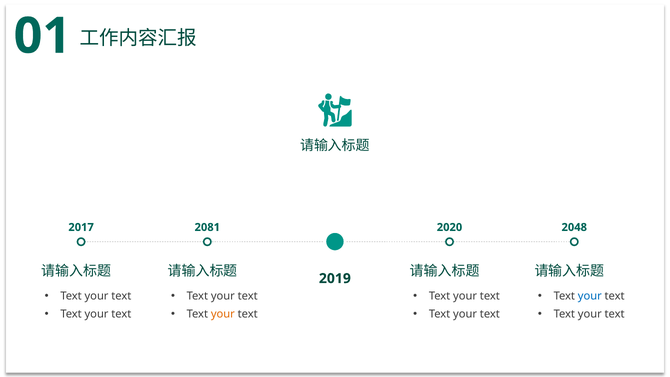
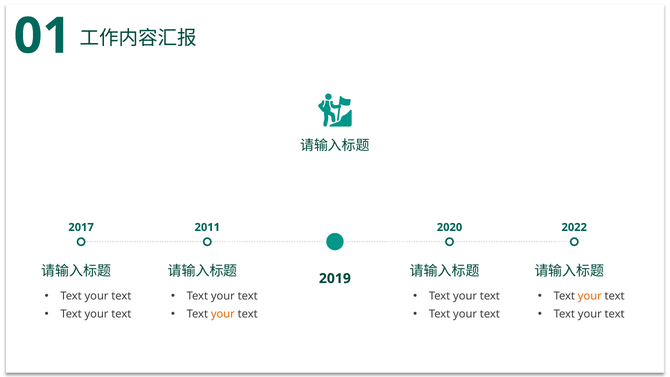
2081: 2081 -> 2011 (207, 227)
2048: 2048 -> 2022 (574, 227)
your colour: blue -> orange (590, 296)
